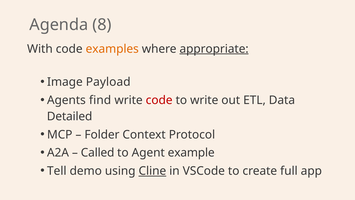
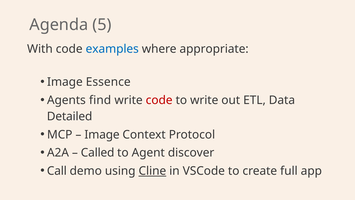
8: 8 -> 5 (102, 25)
examples colour: orange -> blue (112, 49)
appropriate underline: present -> none (214, 49)
Payload: Payload -> Essence (108, 82)
Folder: Folder -> Image (102, 134)
example: example -> discover (191, 153)
Tell: Tell -> Call (57, 171)
